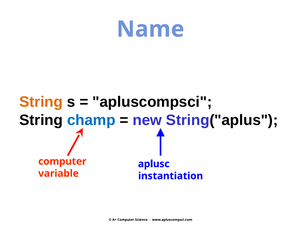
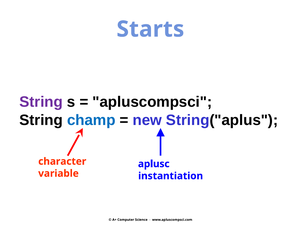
Name: Name -> Starts (150, 29)
String colour: orange -> purple (41, 102)
computer: computer -> character (62, 161)
